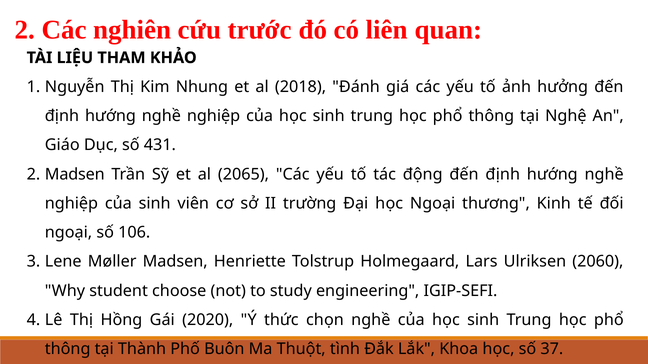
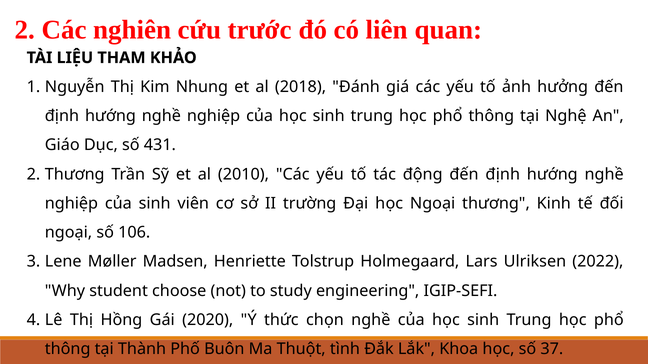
2 Madsen: Madsen -> Thương (75, 174)
2065: 2065 -> 2010 (243, 174)
2060: 2060 -> 2022 (598, 262)
